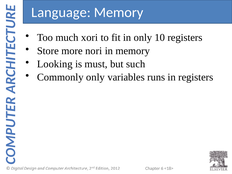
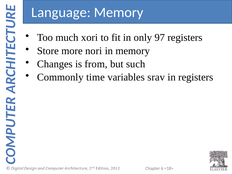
10: 10 -> 97 (160, 38)
Looking: Looking -> Changes (55, 64)
must: must -> from (96, 64)
Commonly only: only -> time (95, 77)
runs: runs -> srav (156, 77)
